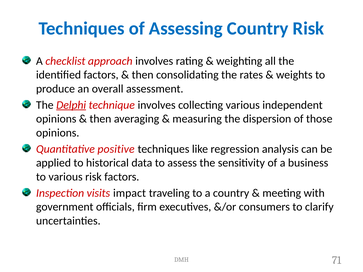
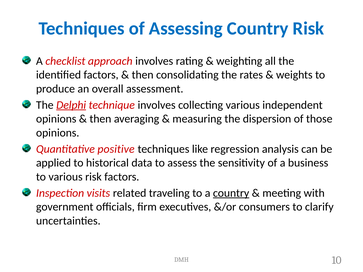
impact: impact -> related (130, 193)
country underline: none -> present (231, 193)
71: 71 -> 10 (337, 260)
